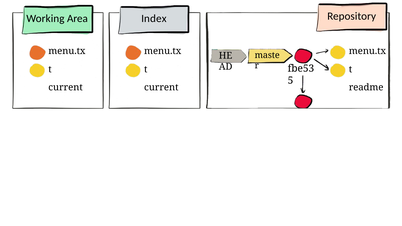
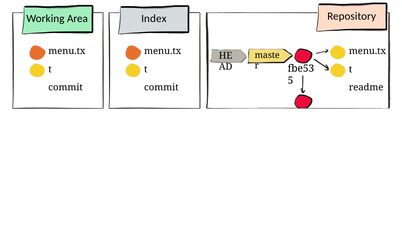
current: current -> commit (66, 88)
current: current -> commit (161, 88)
